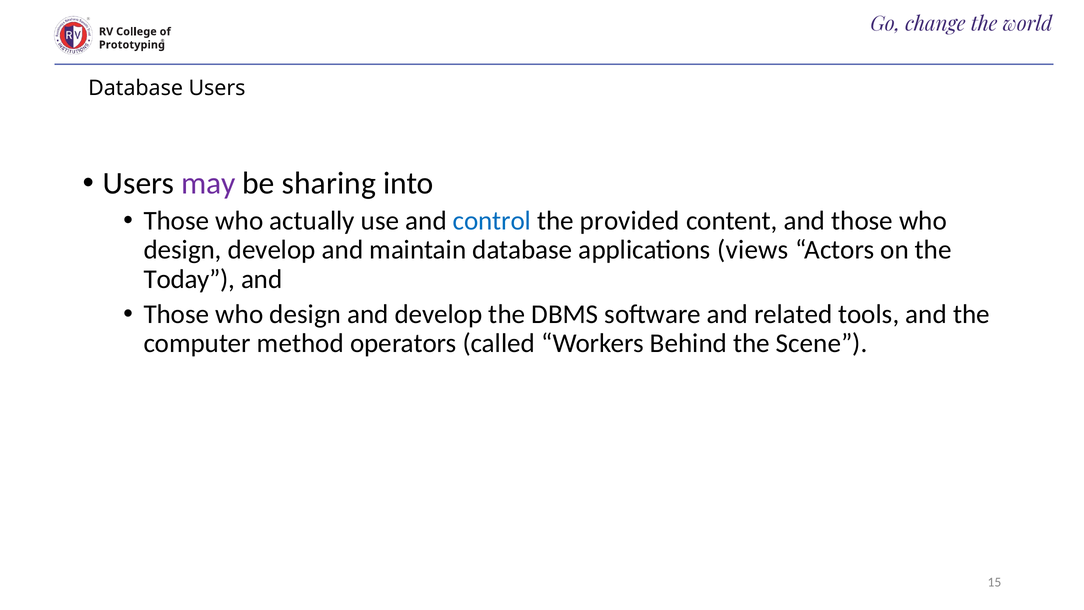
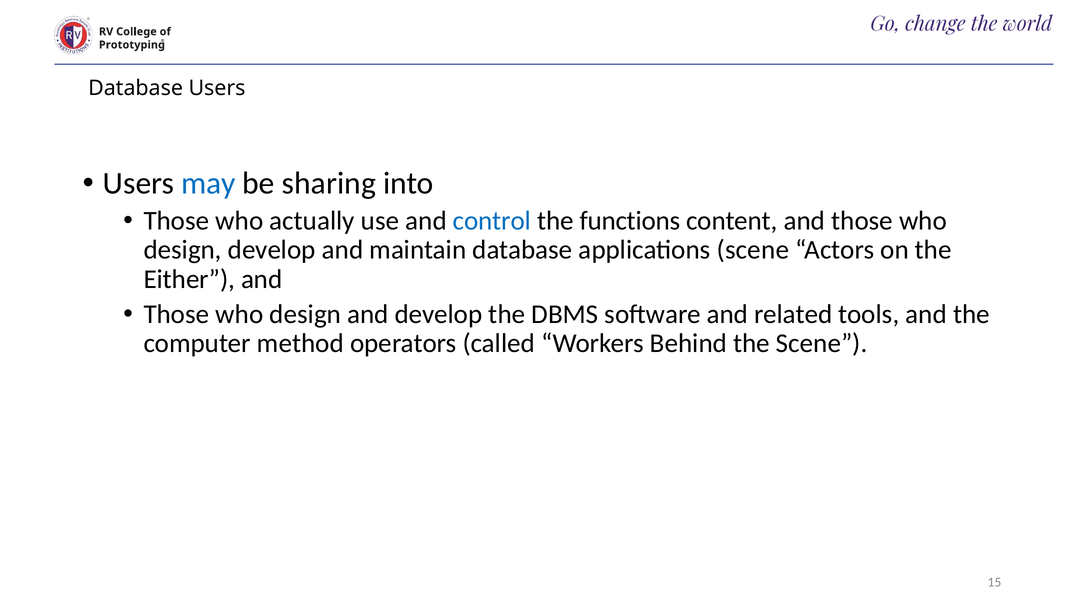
may colour: purple -> blue (208, 183)
provided: provided -> functions (630, 221)
applications views: views -> scene (753, 250)
Today: Today -> Either (189, 279)
